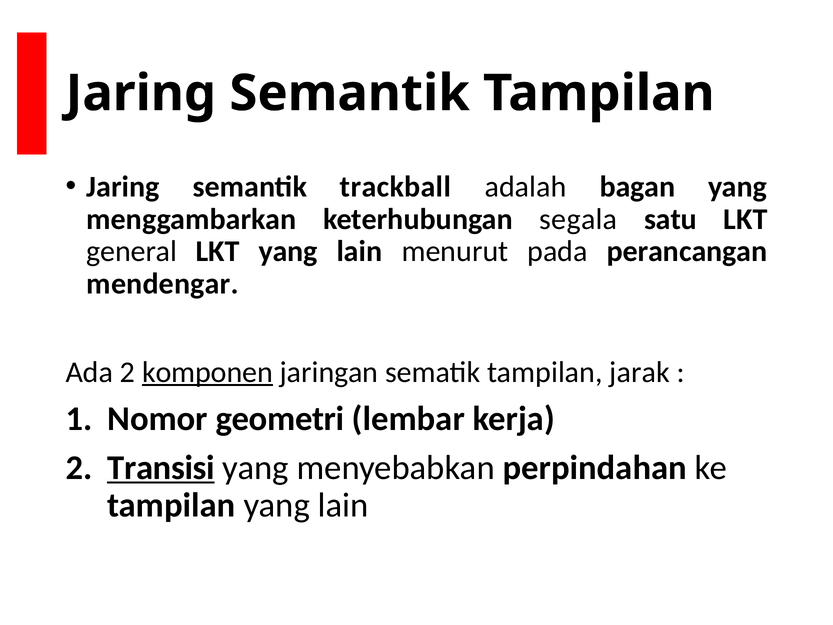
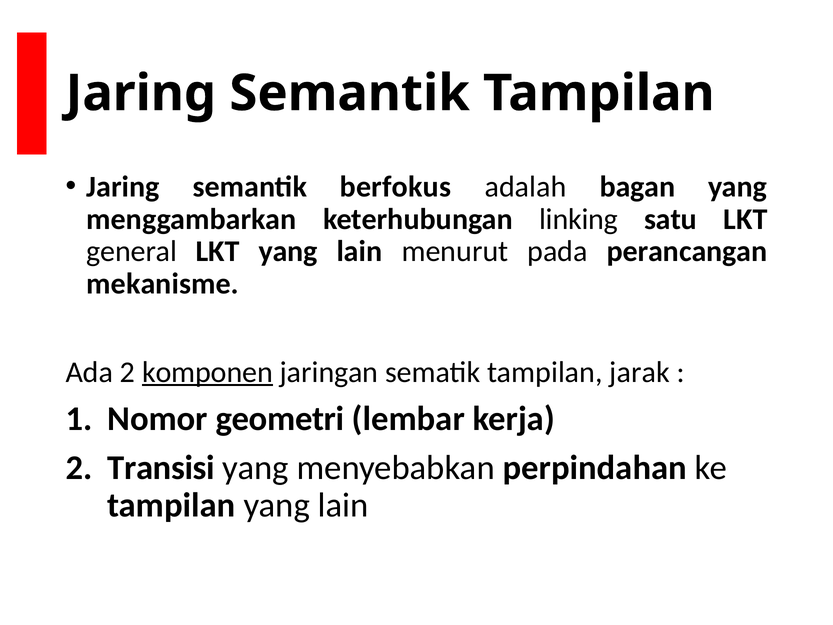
trackball: trackball -> berfokus (395, 187)
segala: segala -> linking (579, 219)
mendengar: mendengar -> mekanisme (163, 284)
Transisi underline: present -> none (161, 468)
